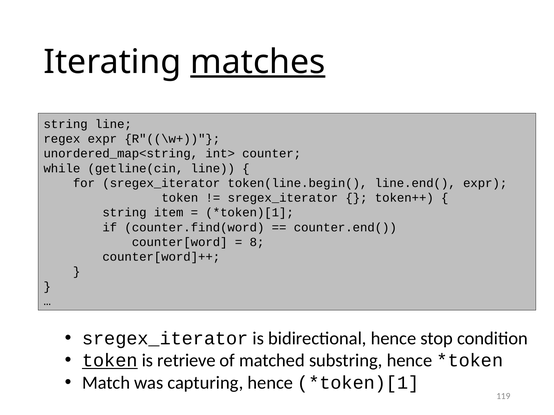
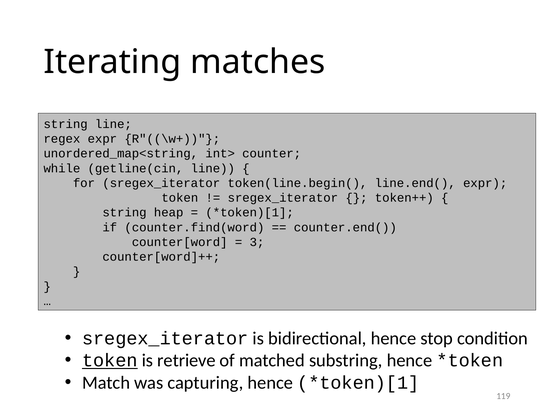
matches underline: present -> none (258, 62)
item: item -> heap (169, 213)
8: 8 -> 3 (257, 242)
